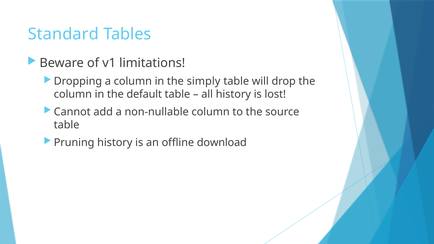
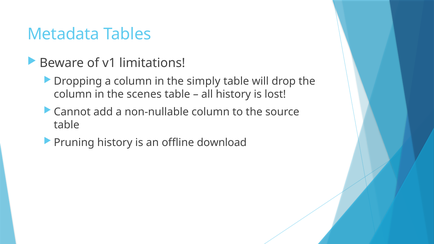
Standard: Standard -> Metadata (63, 34)
default: default -> scenes (144, 94)
